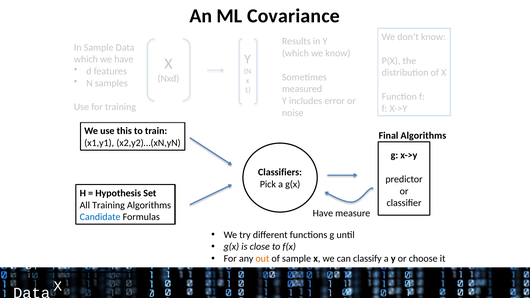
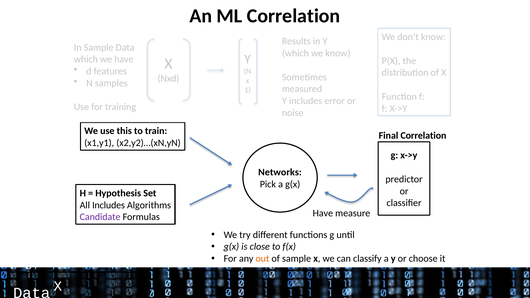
ML Covariance: Covariance -> Correlation (294, 16)
Final Algorithms: Algorithms -> Correlation (423, 136)
Classifiers: Classifiers -> Networks (280, 172)
All Training: Training -> Includes (109, 205)
Candidate colour: blue -> purple (100, 217)
